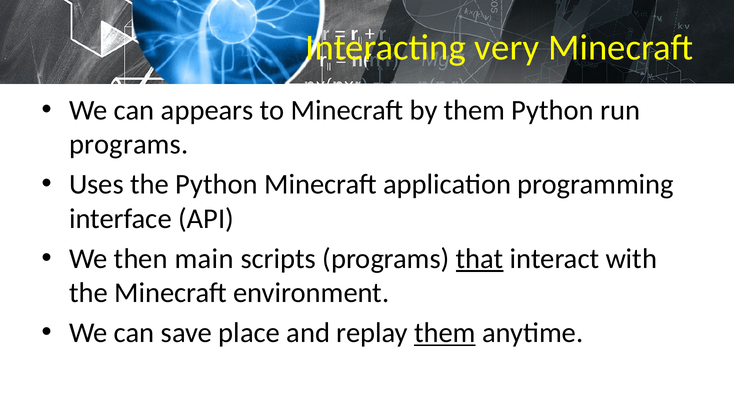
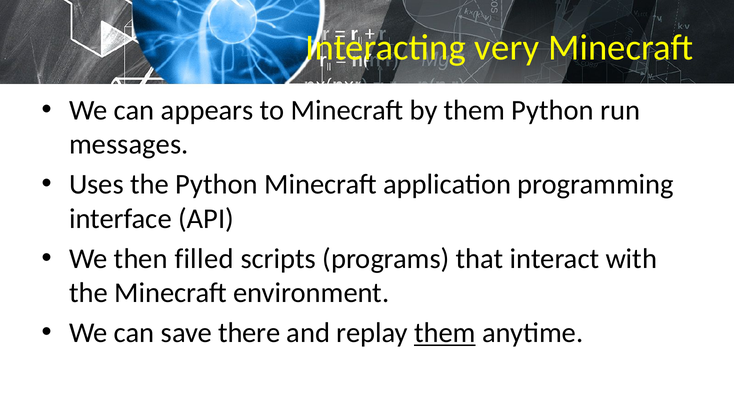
programs: programs -> messages (129, 144)
main: main -> filled (204, 259)
that underline: present -> none (480, 259)
place: place -> there (249, 333)
